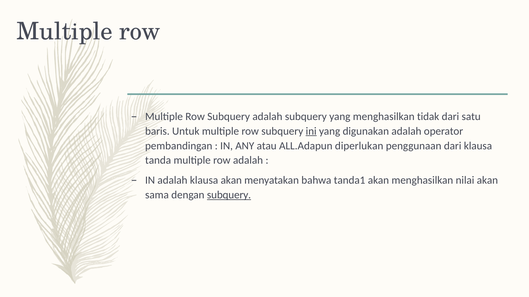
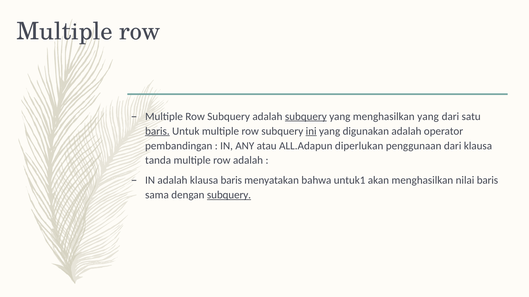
subquery underline: none -> present (306, 117)
menghasilkan tidak: tidak -> yang (428, 117)
baris underline: none -> present (157, 131)
klausa akan: akan -> baris (231, 180)
tanda1: tanda1 -> untuk1 (350, 180)
nilai akan: akan -> baris (487, 180)
